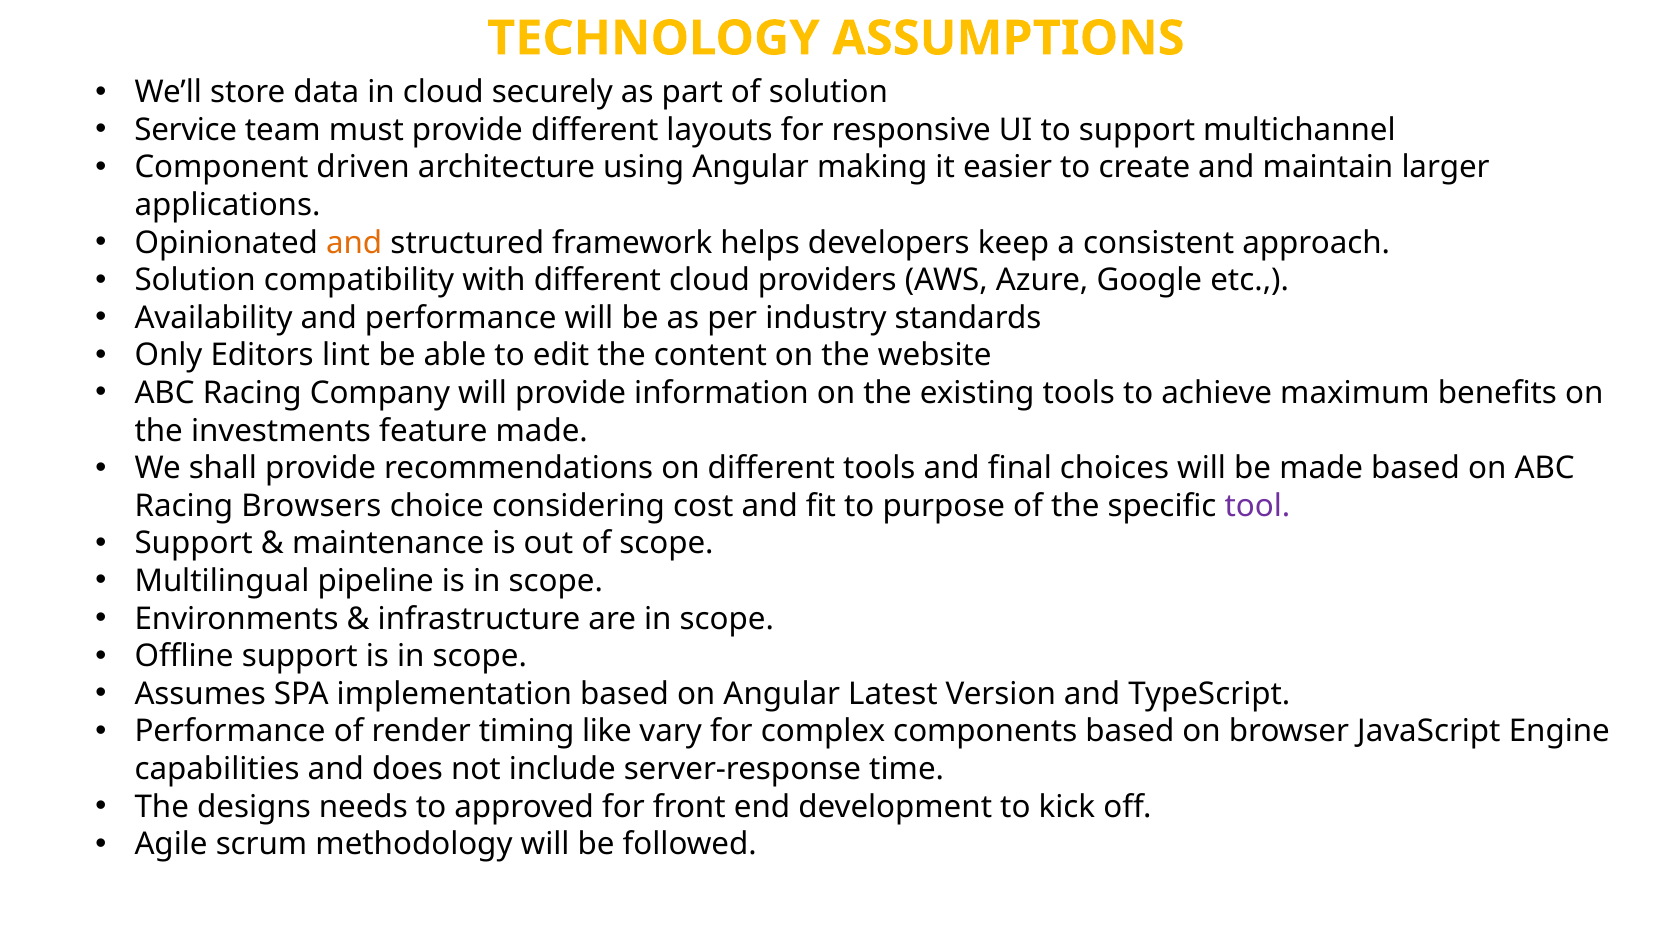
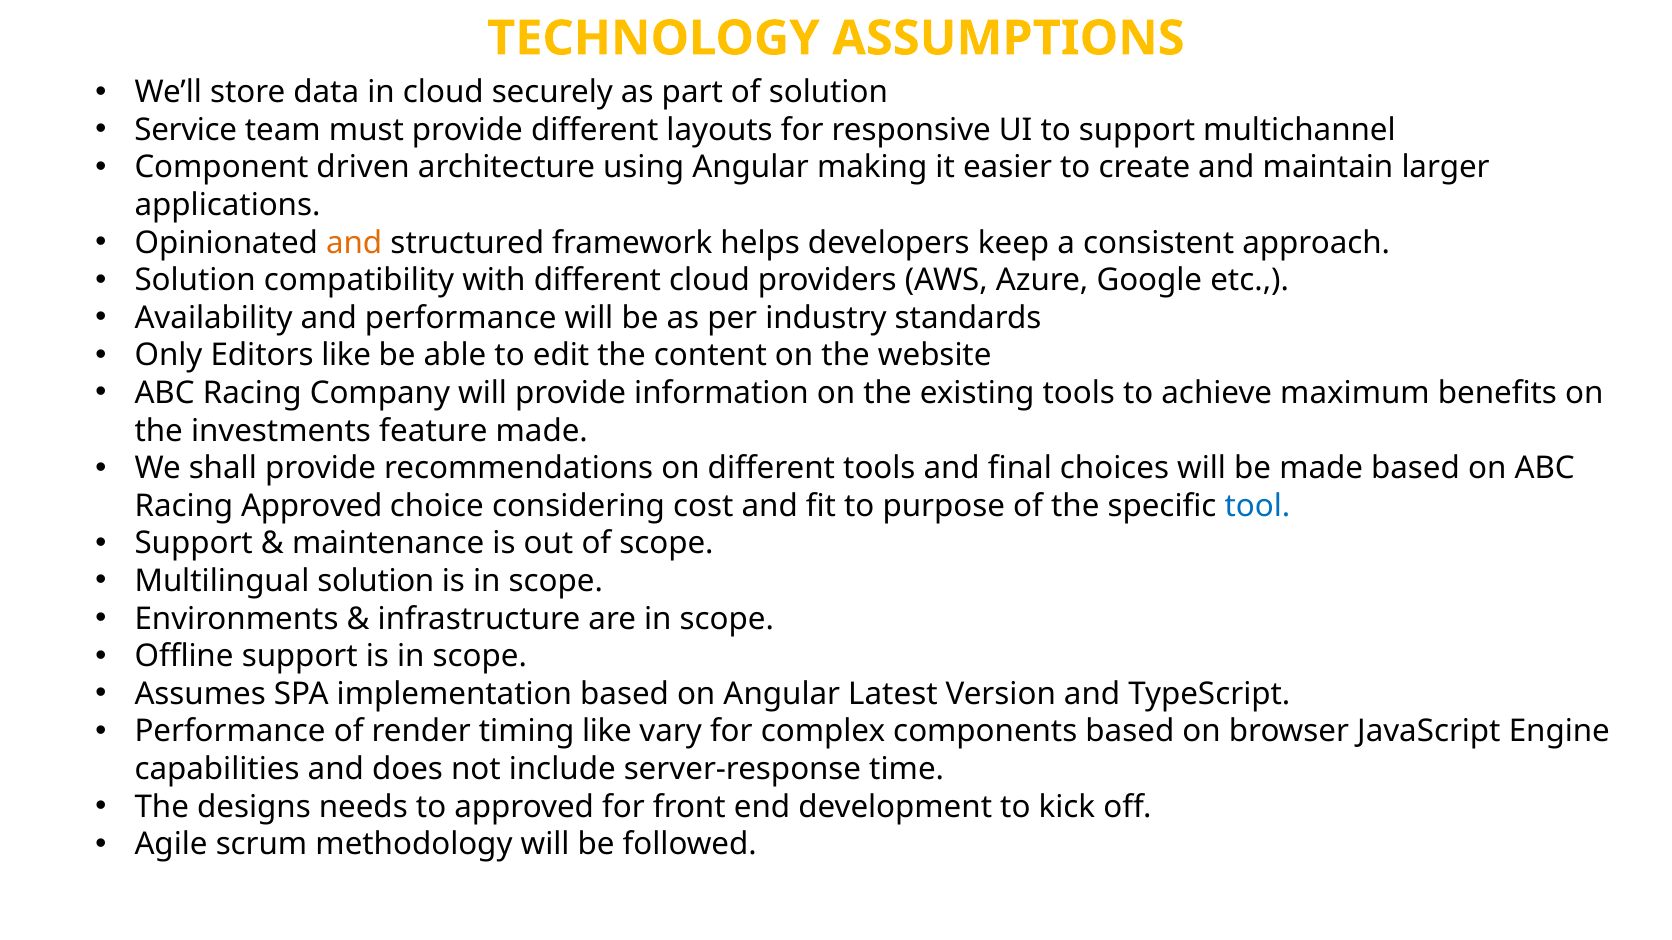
Editors lint: lint -> like (346, 356)
Racing Browsers: Browsers -> Approved (312, 506)
tool colour: purple -> blue (1257, 506)
Multilingual pipeline: pipeline -> solution (376, 581)
